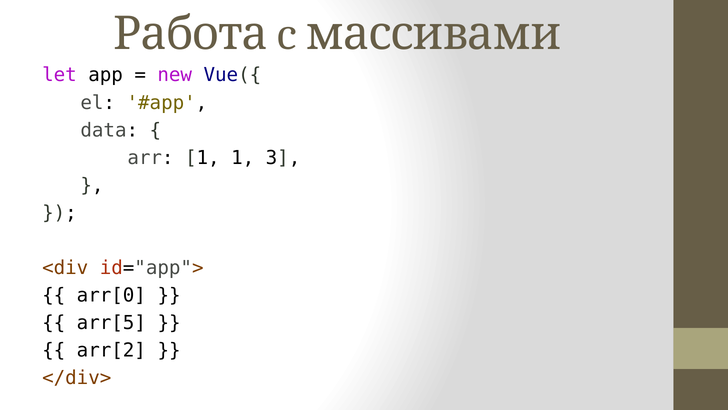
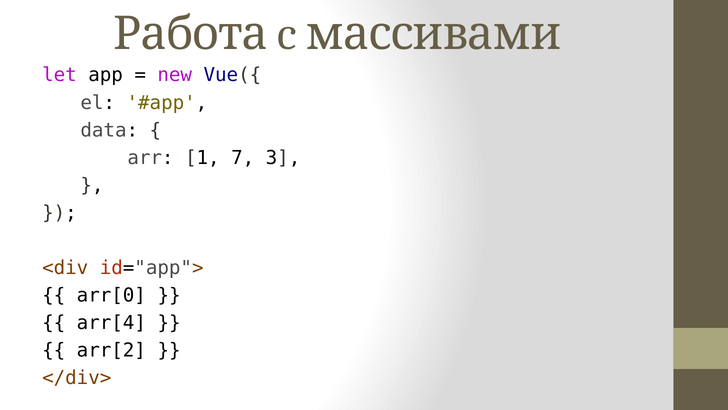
1 1: 1 -> 7 (243, 158)
arr[5: arr[5 -> arr[4 (111, 322)
